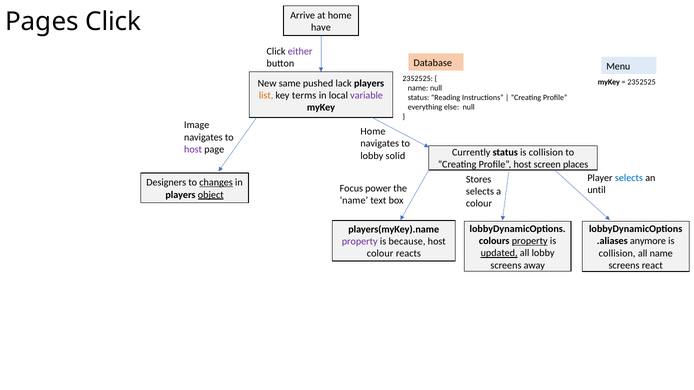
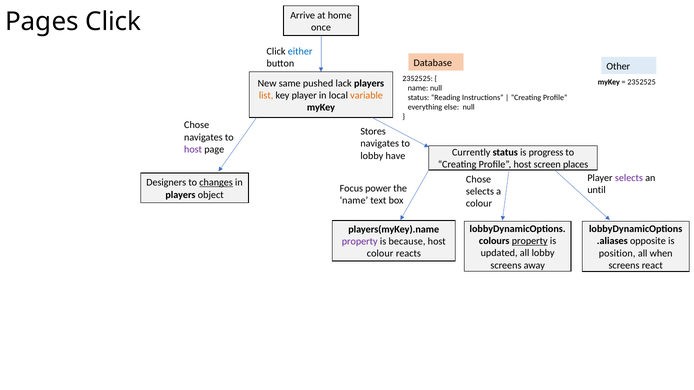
have: have -> once (321, 27)
either colour: purple -> blue (300, 51)
Menu: Menu -> Other (618, 66)
key terms: terms -> player (304, 95)
variable colour: purple -> orange (367, 95)
Image: Image -> Chose (197, 125)
Home: Home -> Stores (373, 132)
status is collision: collision -> progress (546, 153)
solid: solid -> have (395, 156)
selects colour: blue -> purple (629, 178)
Stores: Stores -> Chose (479, 180)
object underline: present -> none (211, 195)
anymore: anymore -> opposite (648, 241)
updated underline: present -> none (499, 253)
collision: collision -> position (617, 254)
all name: name -> when (661, 254)
